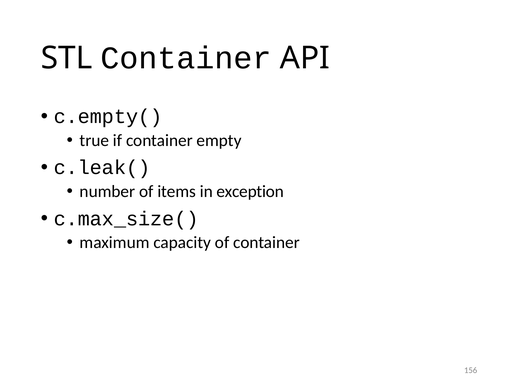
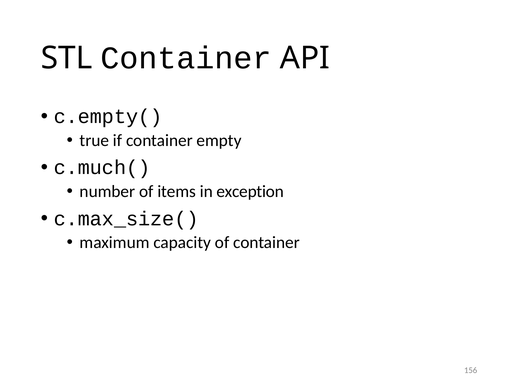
c.leak(: c.leak( -> c.much( (102, 168)
